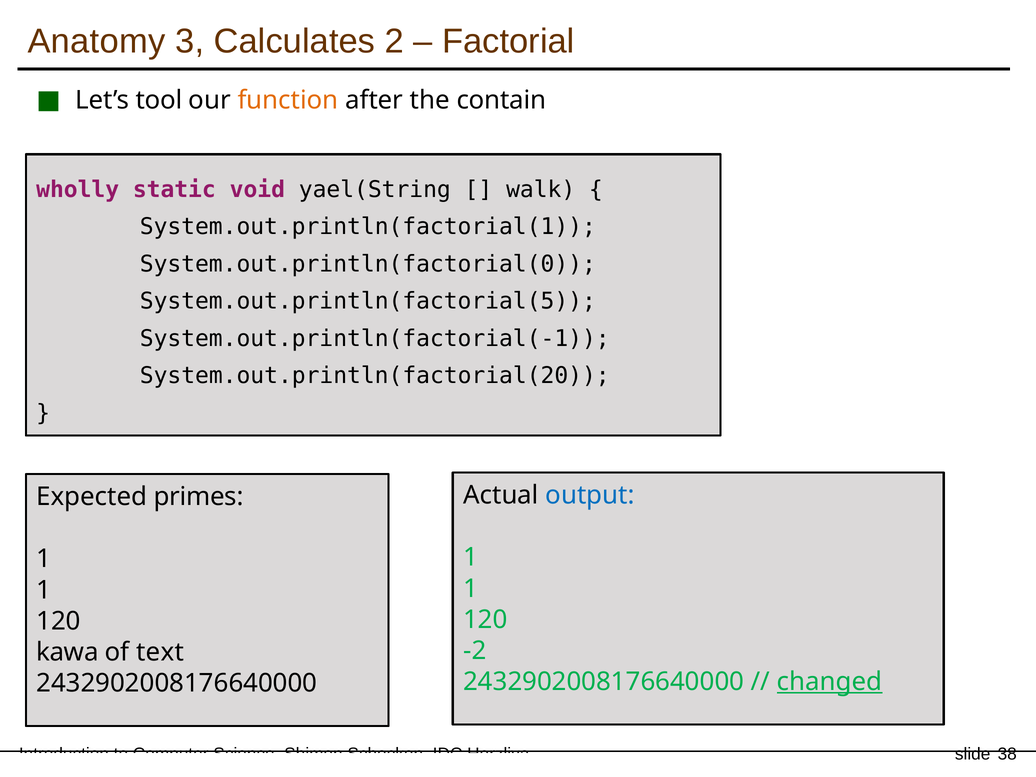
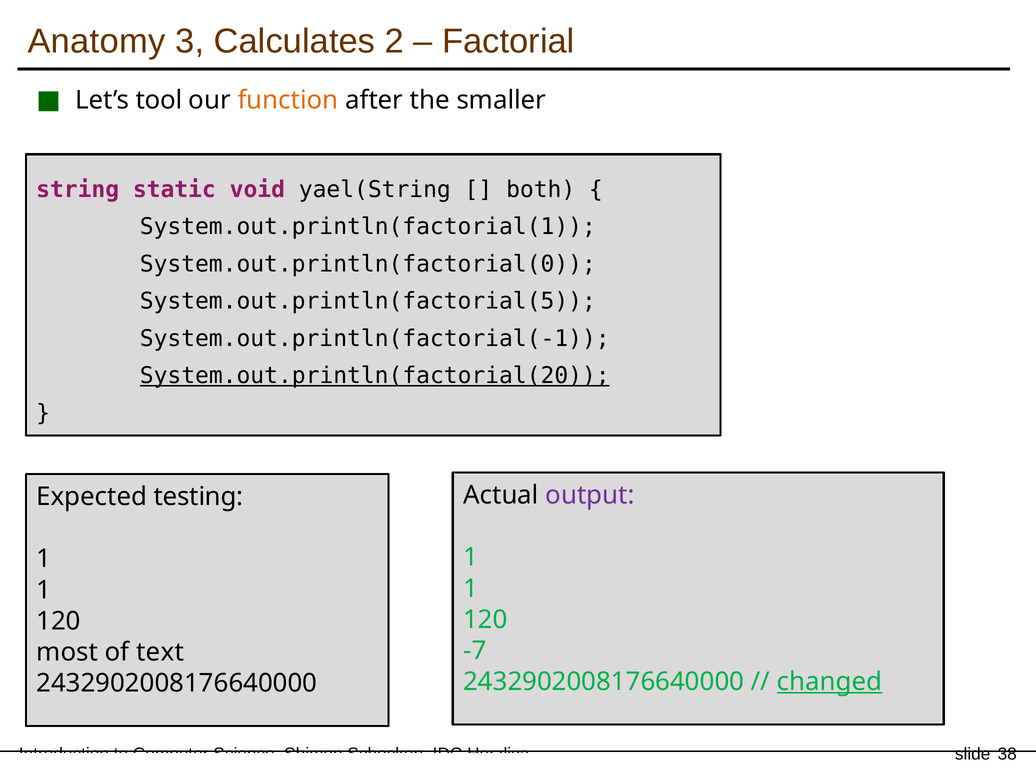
contain: contain -> smaller (501, 100)
wholly: wholly -> string (78, 190)
walk: walk -> both (541, 190)
System.out.println(factorial(20 underline: none -> present (375, 376)
output colour: blue -> purple (590, 495)
primes: primes -> testing (199, 497)
-2: -2 -> -7 (475, 651)
kawa: kawa -> most (67, 652)
